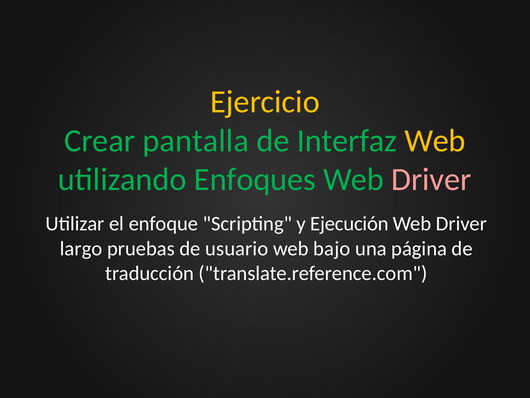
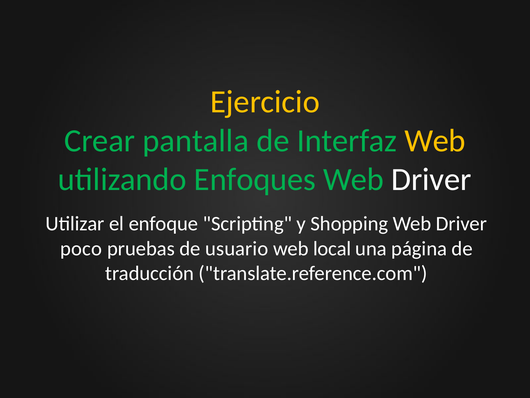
Driver colour: pink -> white (431, 179)
Ejecución: Ejecución -> Shopping (349, 224)
largo: largo -> poco (81, 248)
bajo: bajo -> local (332, 248)
